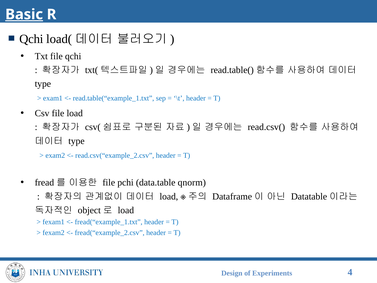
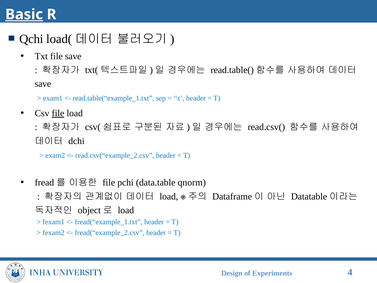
file qchi: qchi -> save (73, 56)
type: type -> save (43, 84)
file underline: none -> present (58, 113)
type: type -> dchi (76, 141)
